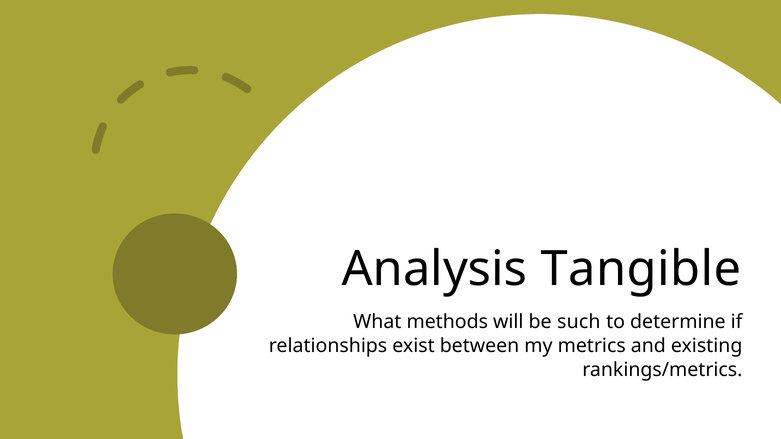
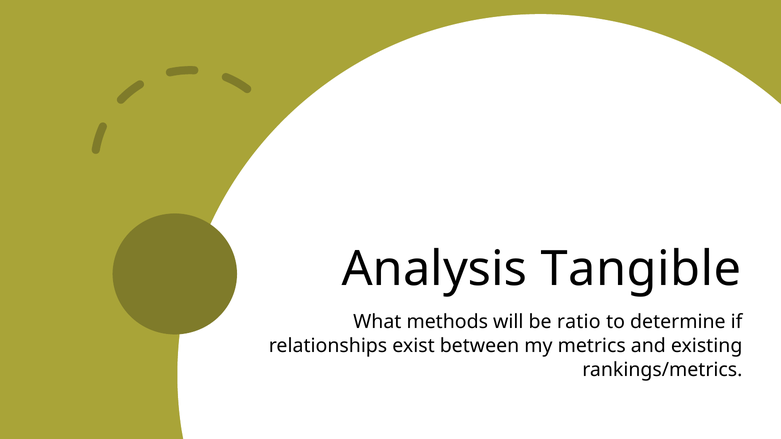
such: such -> ratio (579, 322)
